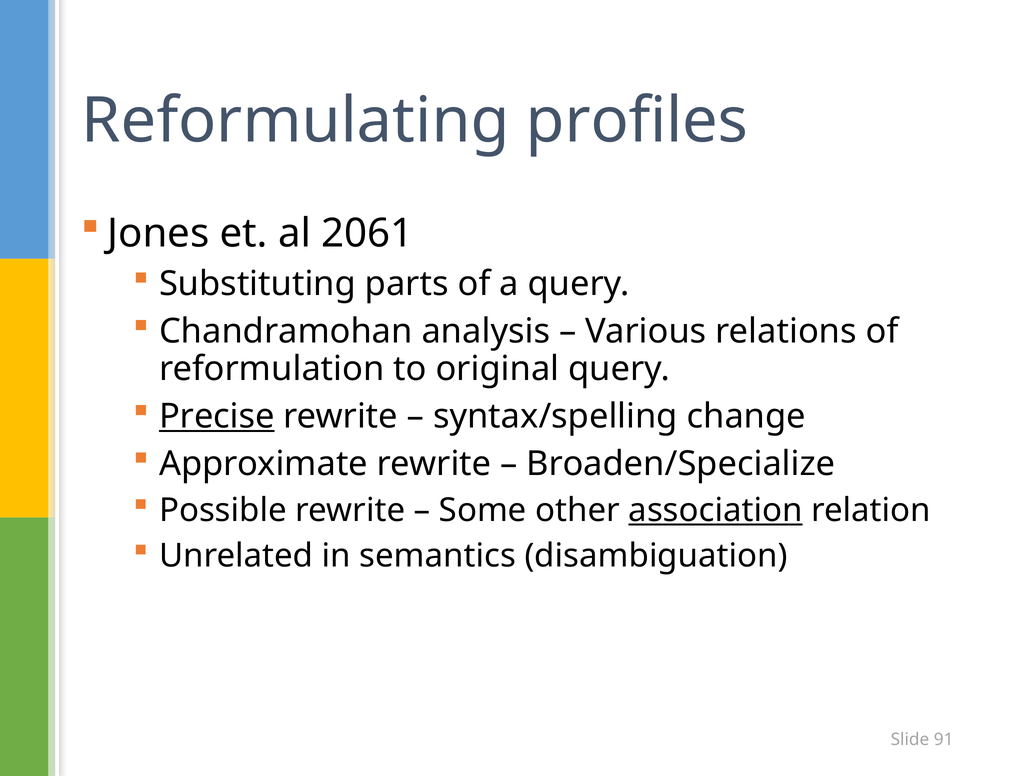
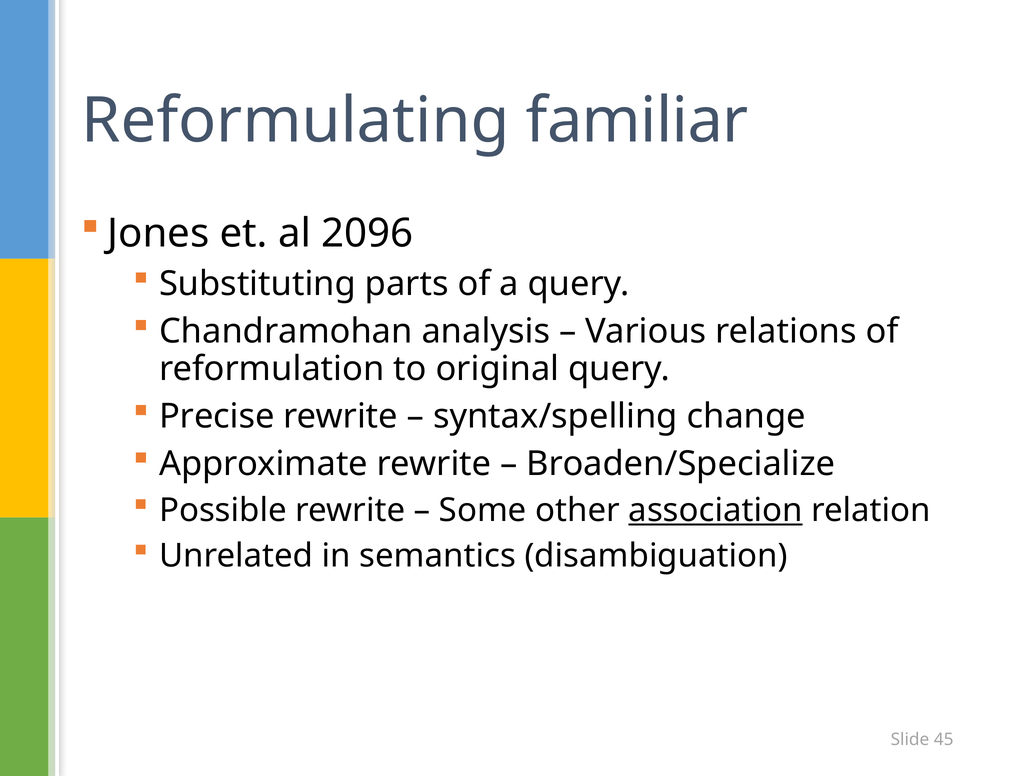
profiles: profiles -> familiar (637, 121)
2061: 2061 -> 2096 (367, 233)
Precise underline: present -> none (217, 417)
91: 91 -> 45 (944, 740)
